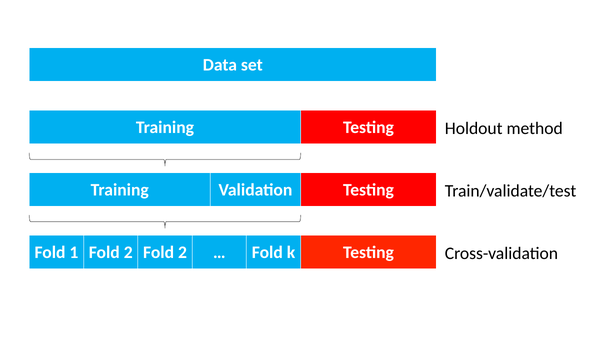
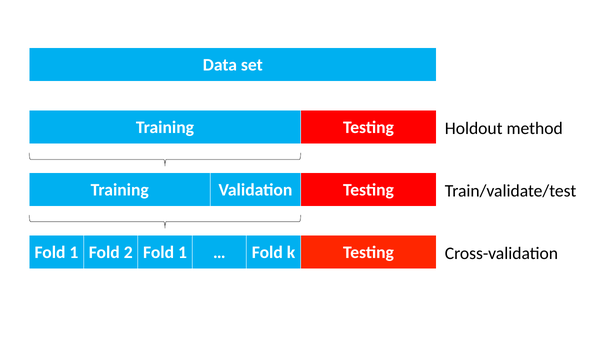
2 Fold 2: 2 -> 1 (182, 253)
